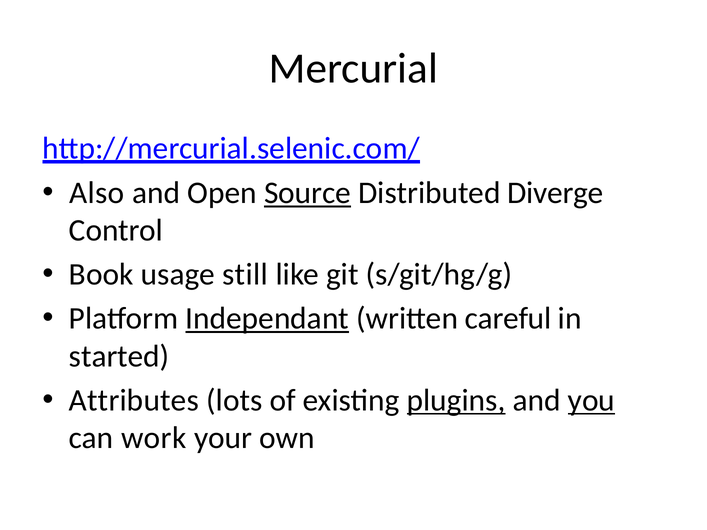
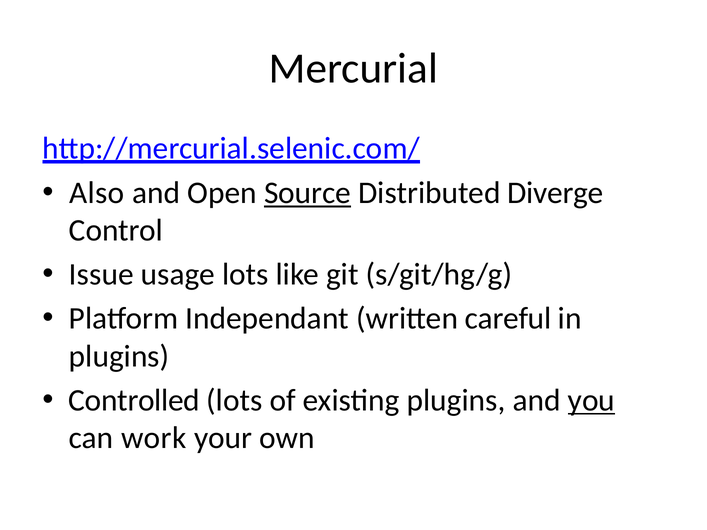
Book: Book -> Issue (101, 275)
usage still: still -> lots (245, 275)
Independant underline: present -> none (267, 319)
started: started -> plugins (119, 356)
Attributes: Attributes -> Controlled (134, 400)
plugins underline: present -> none (456, 400)
